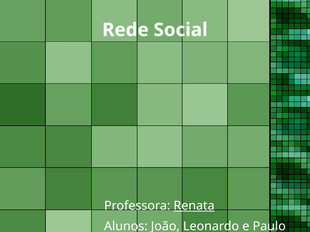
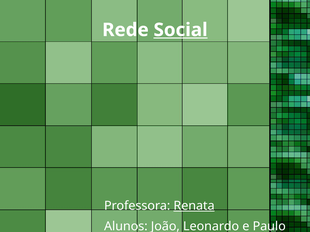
Social underline: none -> present (181, 30)
